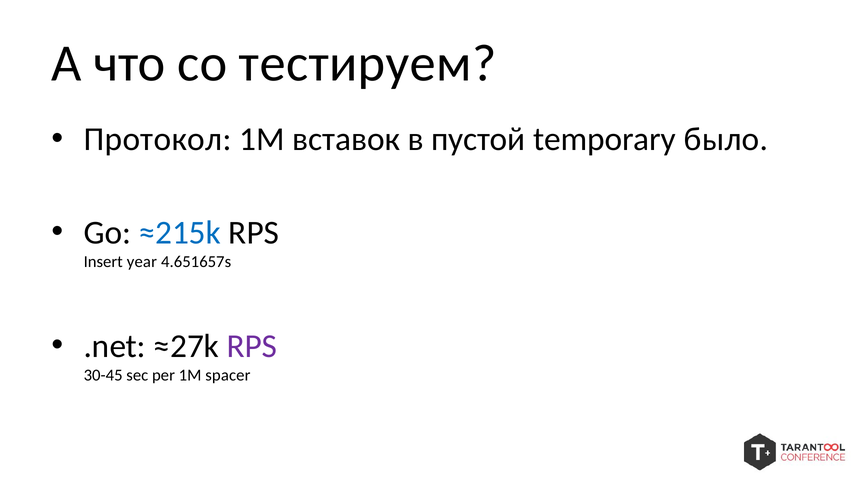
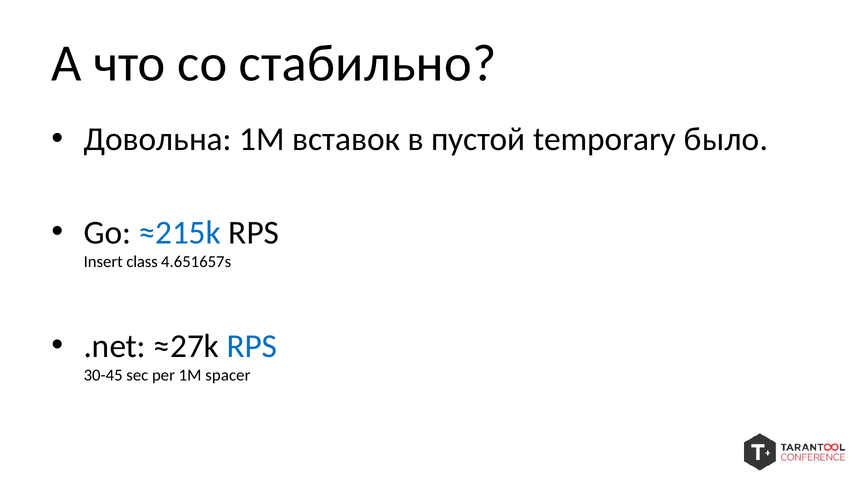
тестируем: тестируем -> стабильно (368, 63)
Протокол: Протокол -> Довольна (158, 139)
year: year -> class (142, 261)
RPS colour: purple -> blue (252, 346)
